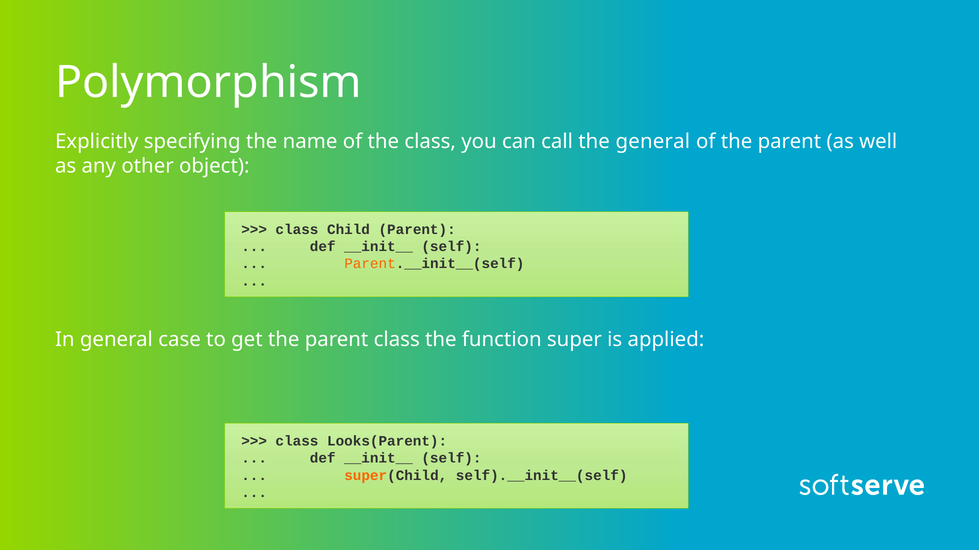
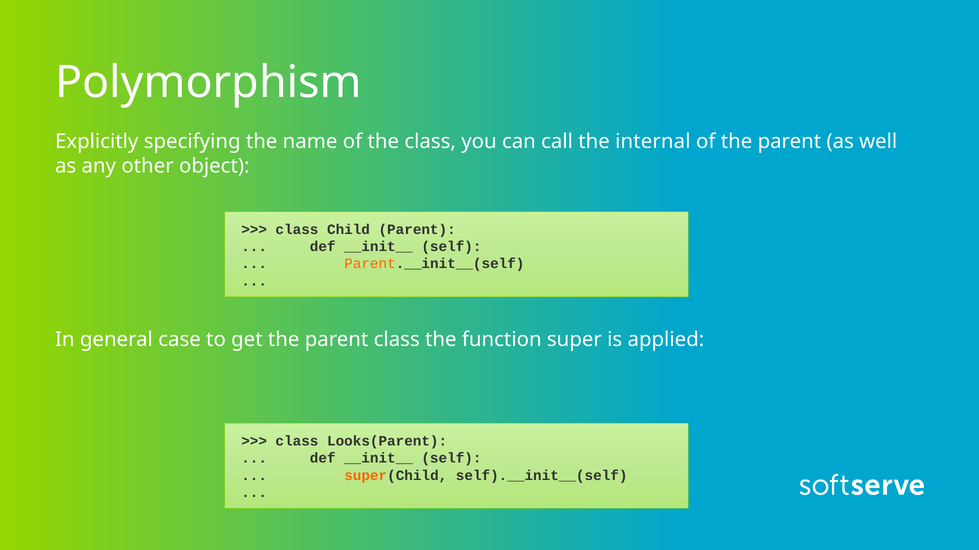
the general: general -> internal (653, 142)
